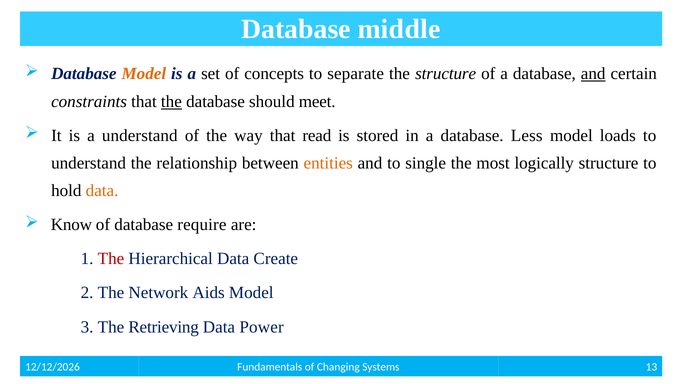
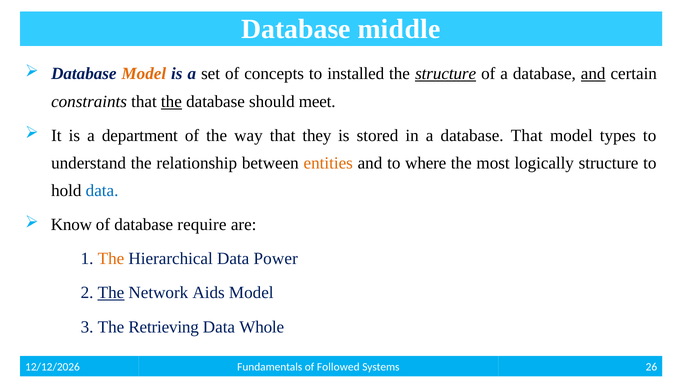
separate: separate -> installed (356, 74)
structure underline: none -> present (446, 74)
a understand: understand -> department (140, 136)
read: read -> they (317, 136)
database Less: Less -> That (527, 136)
loads: loads -> types (618, 136)
single: single -> where (426, 163)
data colour: orange -> blue (102, 191)
The colour: red -> orange (111, 259)
Create: Create -> Power (276, 259)
The underline: none -> present (111, 293)
Power: Power -> Whole (262, 327)
Changing: Changing -> Followed (338, 367)
13: 13 -> 26 (651, 367)
